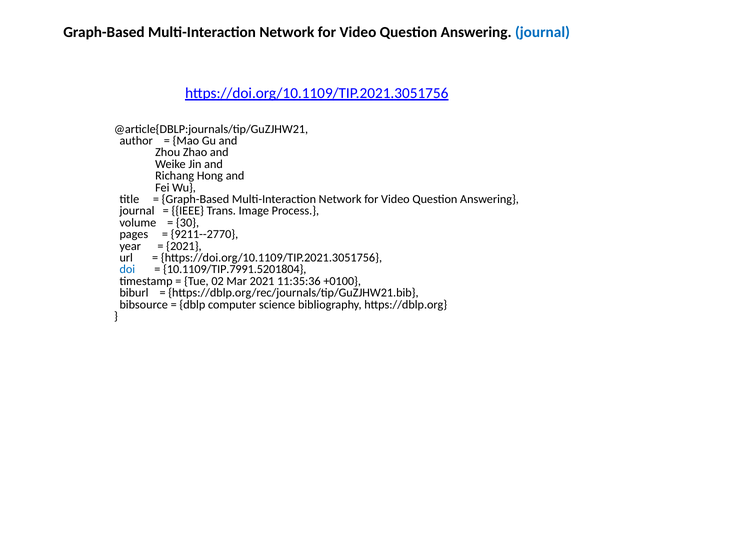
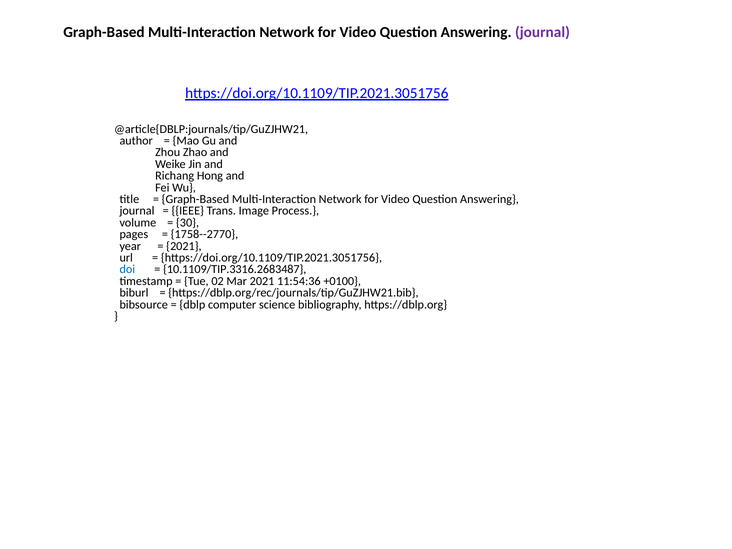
journal colour: blue -> purple (542, 32)
9211--2770: 9211--2770 -> 1758--2770 (204, 234)
10.1109/TIP.7991.5201804: 10.1109/TIP.7991.5201804 -> 10.1109/TIP.3316.2683487 (235, 269)
11:35:36: 11:35:36 -> 11:54:36 (299, 281)
